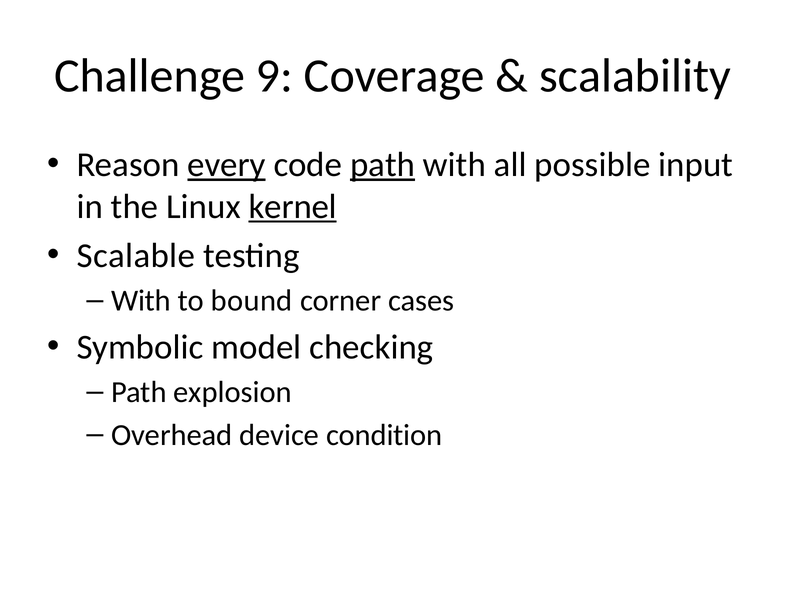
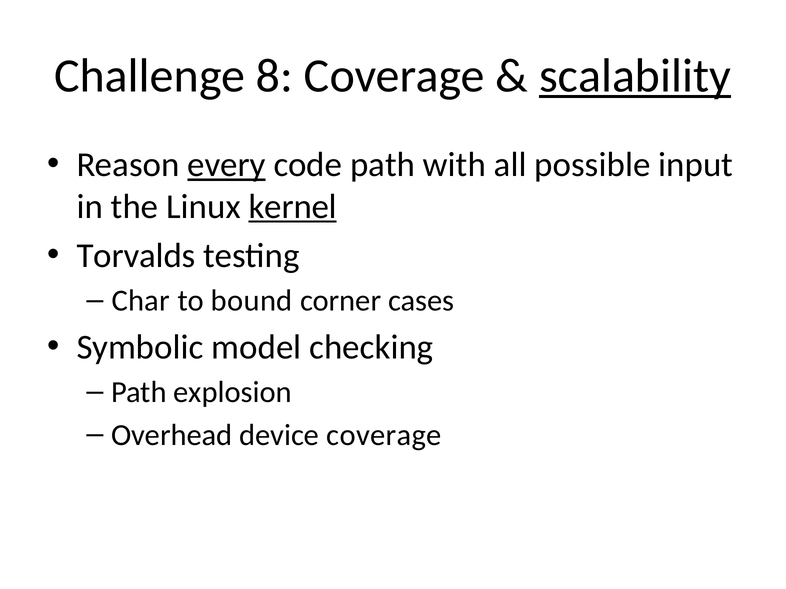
9: 9 -> 8 (275, 76)
scalability underline: none -> present (635, 76)
path underline: present -> none (383, 165)
Scalable: Scalable -> Torvalds (136, 256)
With: With -> Char (141, 301)
device condition: condition -> coverage (384, 435)
